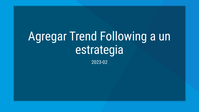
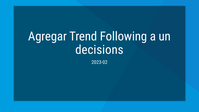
estrategia: estrategia -> decisions (99, 50)
